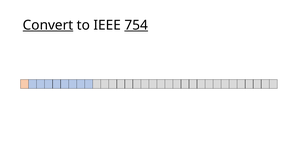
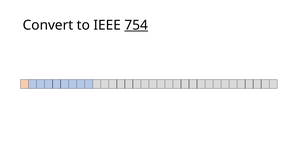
Convert underline: present -> none (48, 25)
